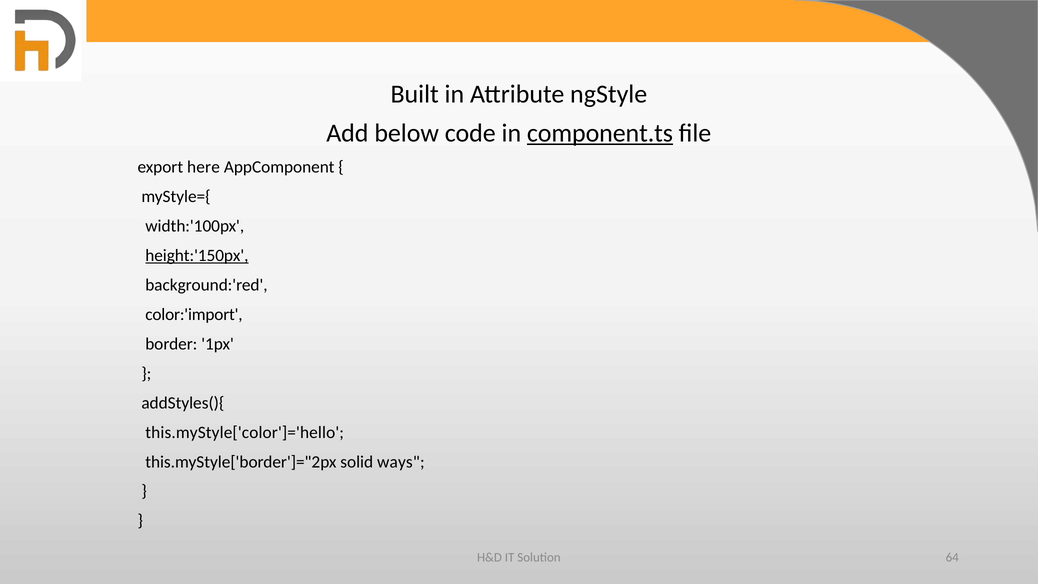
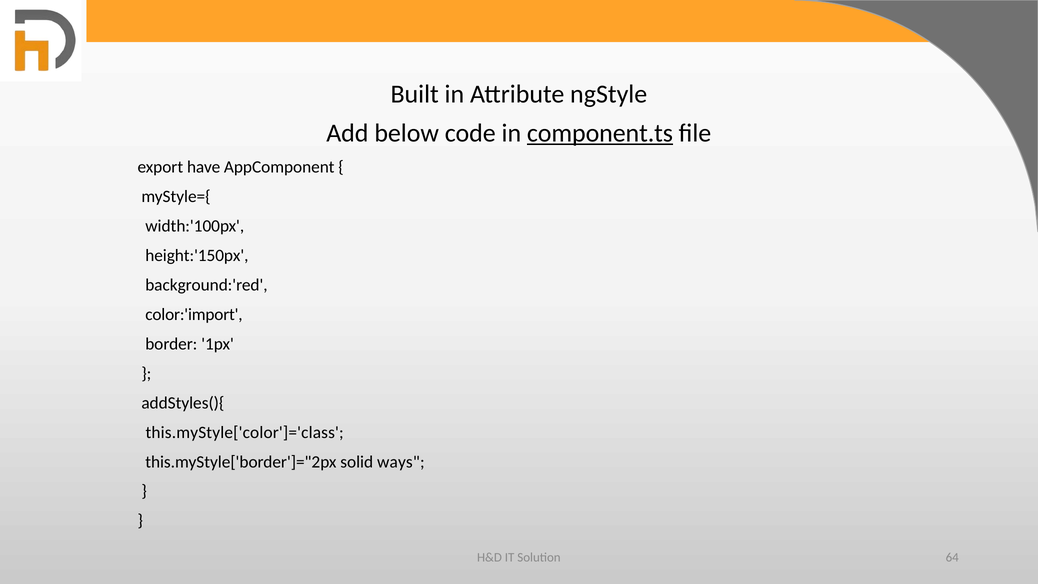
here: here -> have (204, 167)
height:'150px underline: present -> none (197, 256)
this.myStyle['color']='hello: this.myStyle['color']='hello -> this.myStyle['color']='class (245, 432)
